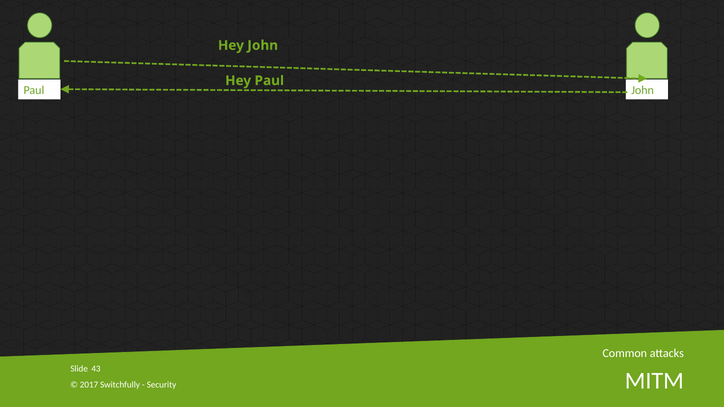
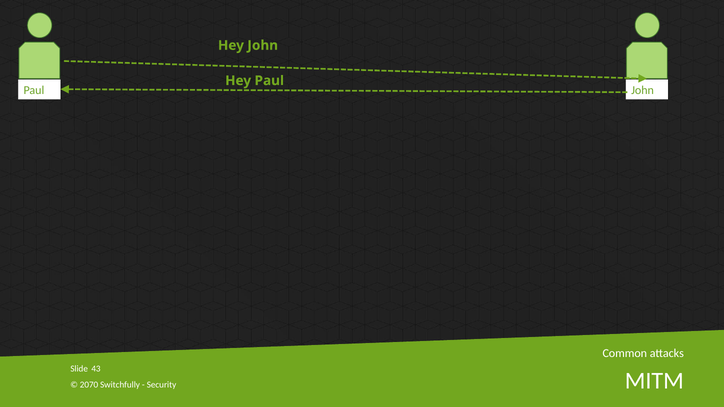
2017: 2017 -> 2070 (89, 385)
